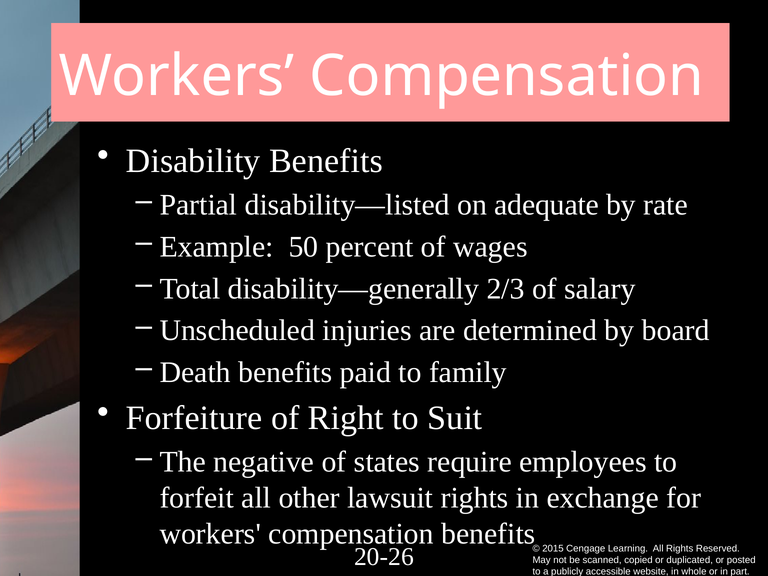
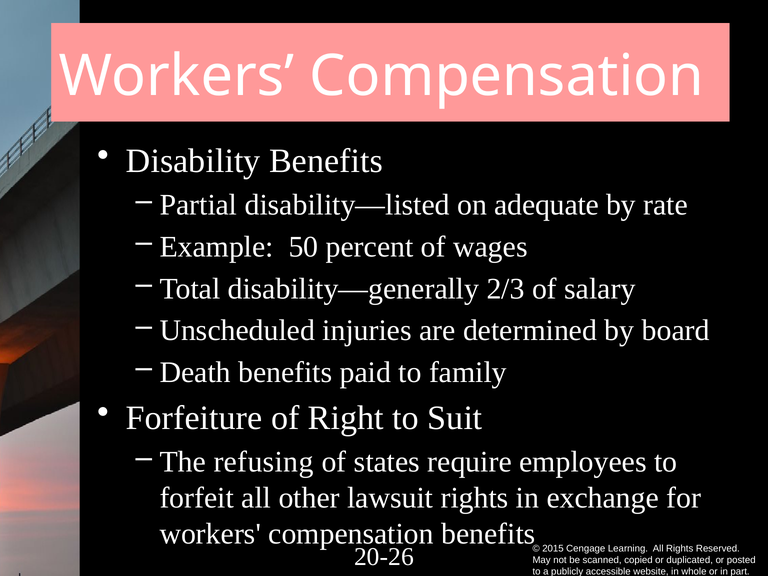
negative: negative -> refusing (264, 462)
